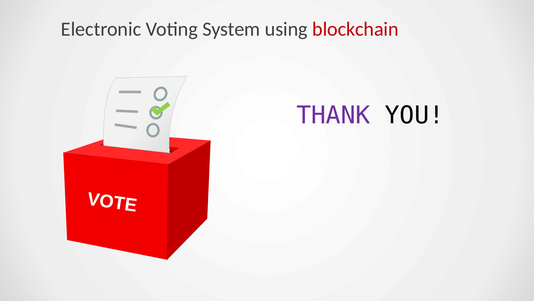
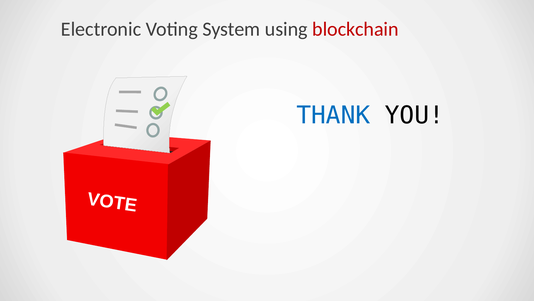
THANK colour: purple -> blue (333, 115)
